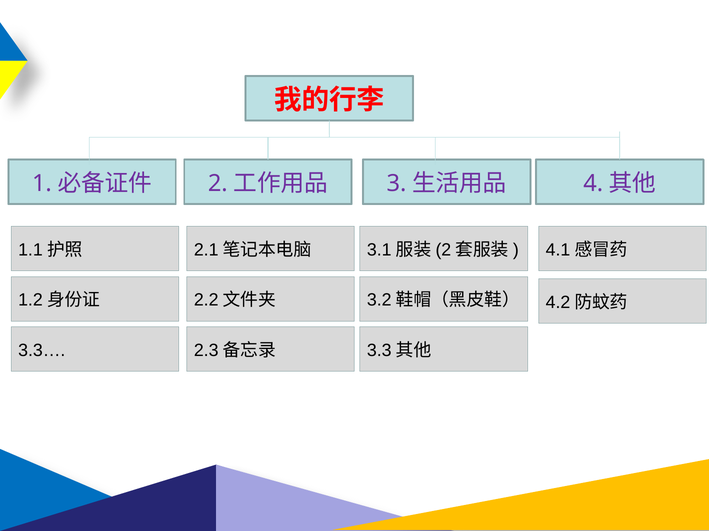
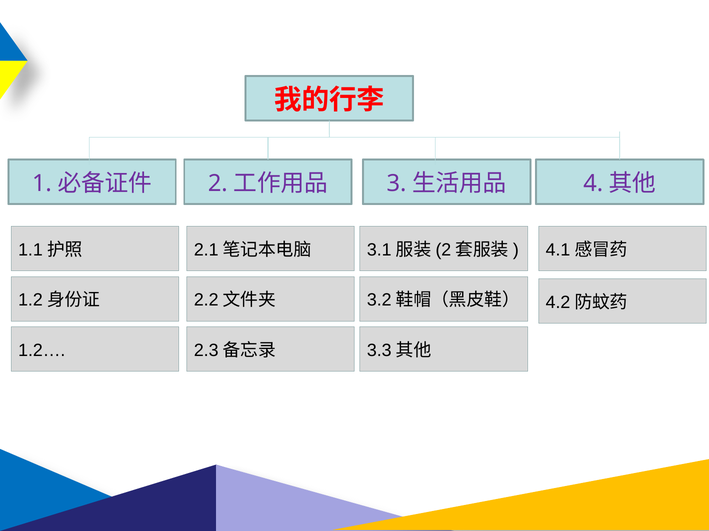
3.3…: 3.3… -> 1.2… (42, 351)
